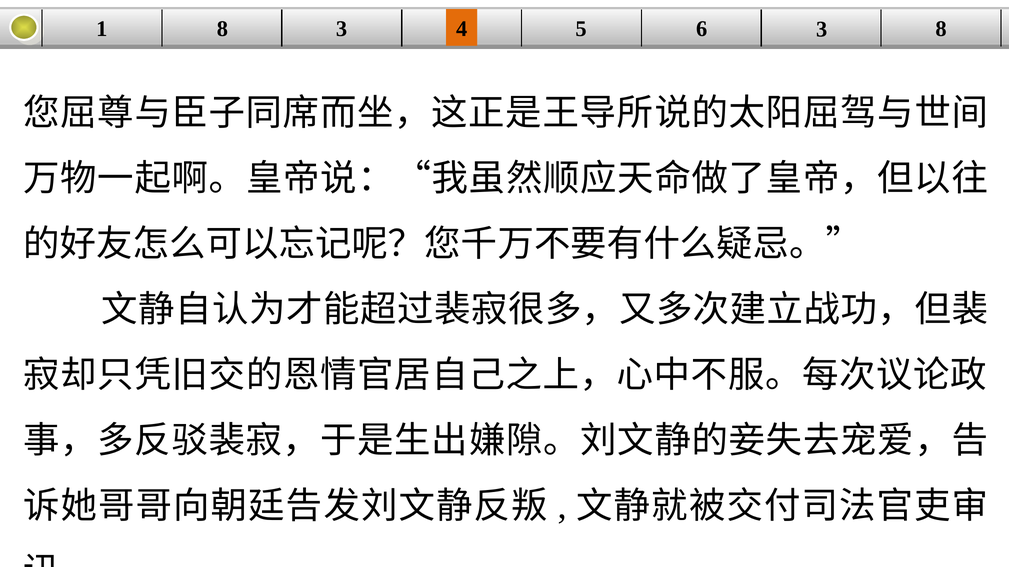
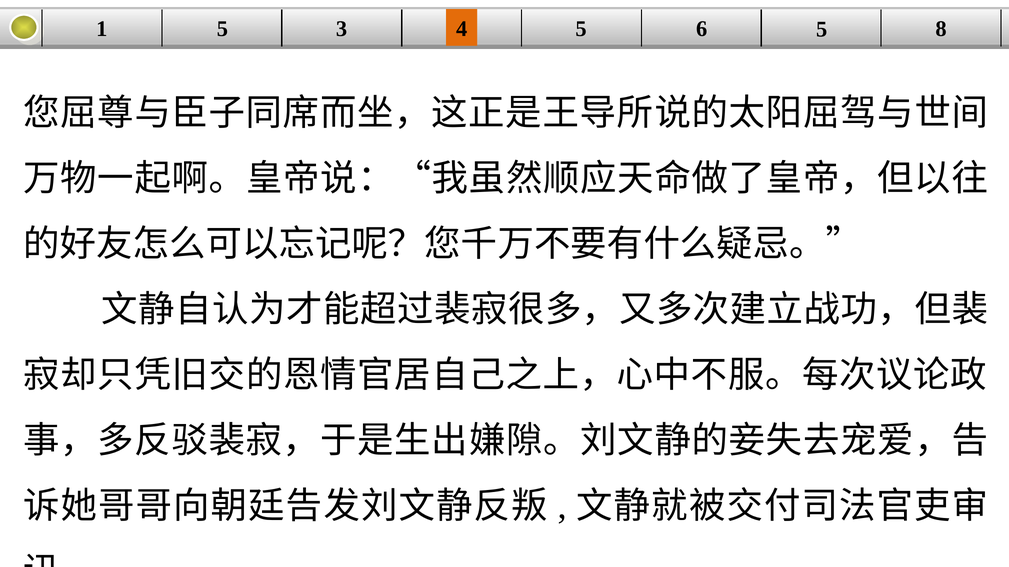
1 8: 8 -> 5 (222, 29)
6 3: 3 -> 5 (822, 30)
